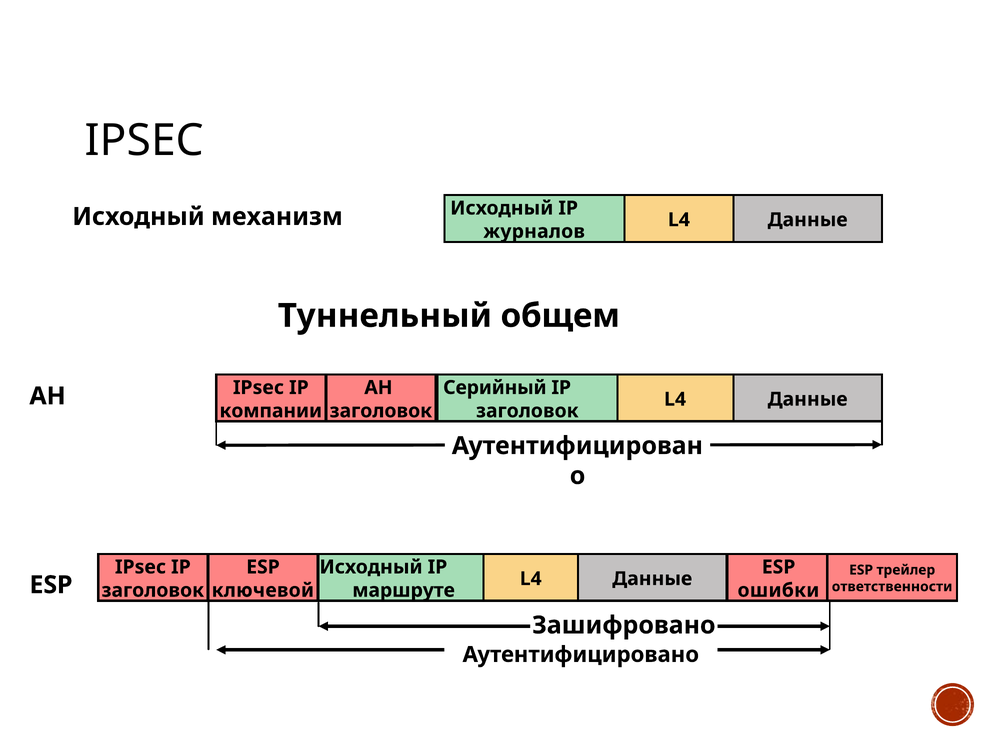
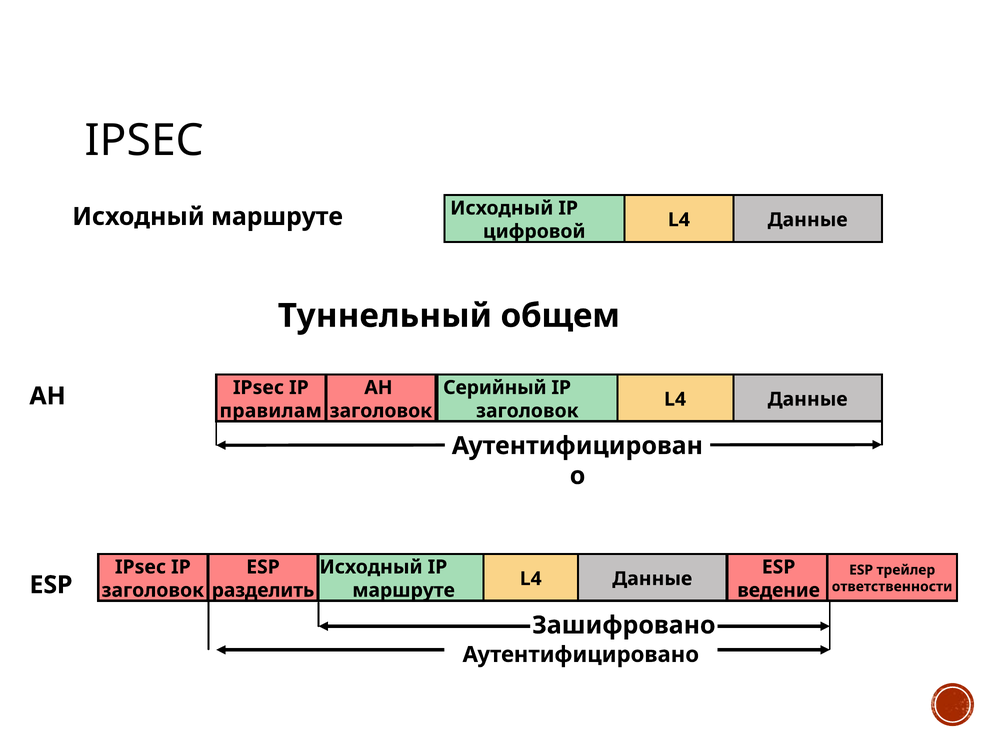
Исходный механизм: механизм -> маршруте (277, 217)
журналов: журналов -> цифровой (534, 232)
компании: компании -> правилам (271, 411)
ключевой: ключевой -> разделить (263, 591)
ошибки: ошибки -> ведение (779, 591)
